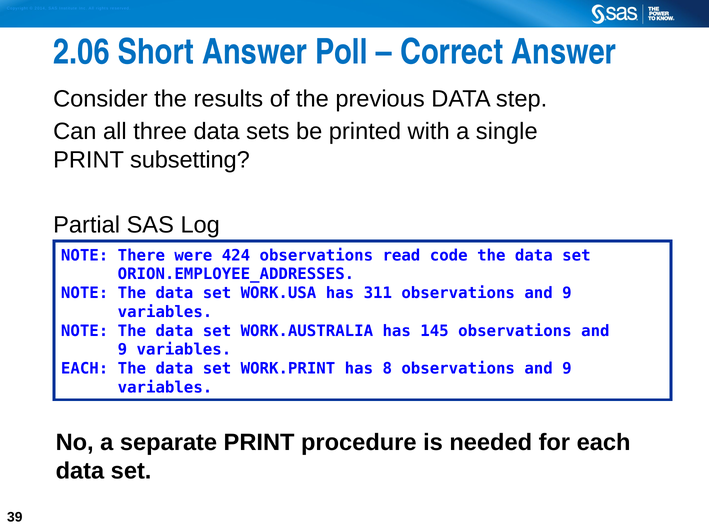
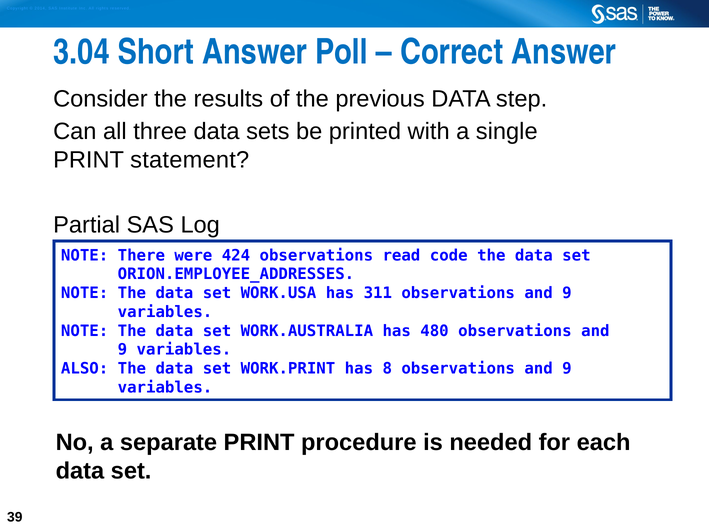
2.06: 2.06 -> 3.04 (81, 52)
subsetting: subsetting -> statement (190, 160)
145: 145 -> 480 (435, 331)
EACH: EACH -> ALSO (85, 369)
